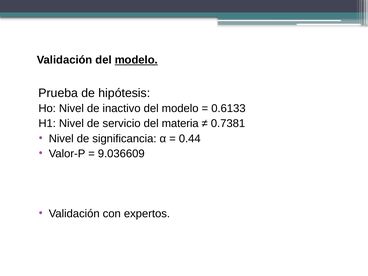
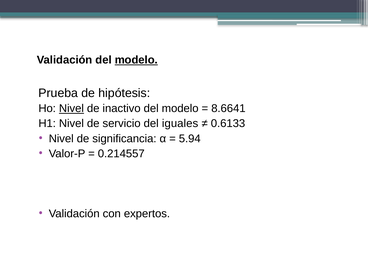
Nivel underline: none -> present (71, 109)
0.6133: 0.6133 -> 8.6641 (228, 109)
materia: materia -> iguales (180, 124)
0.7381: 0.7381 -> 0.6133 (228, 124)
0.44: 0.44 -> 5.94 (190, 139)
9.036609: 9.036609 -> 0.214557 (121, 154)
